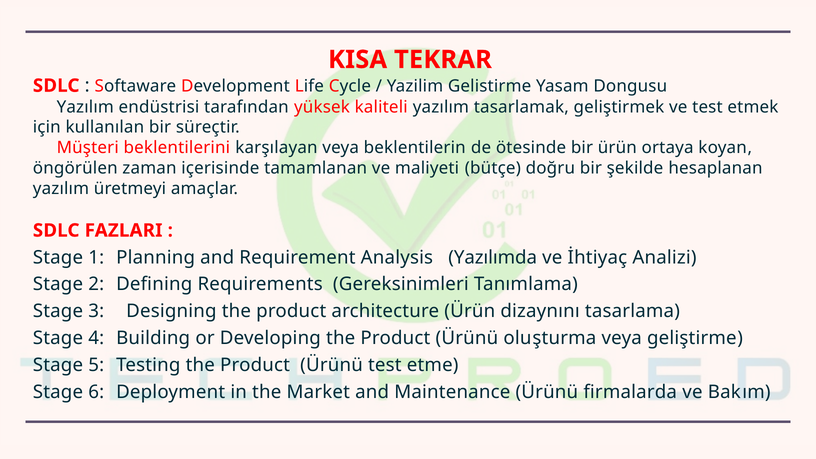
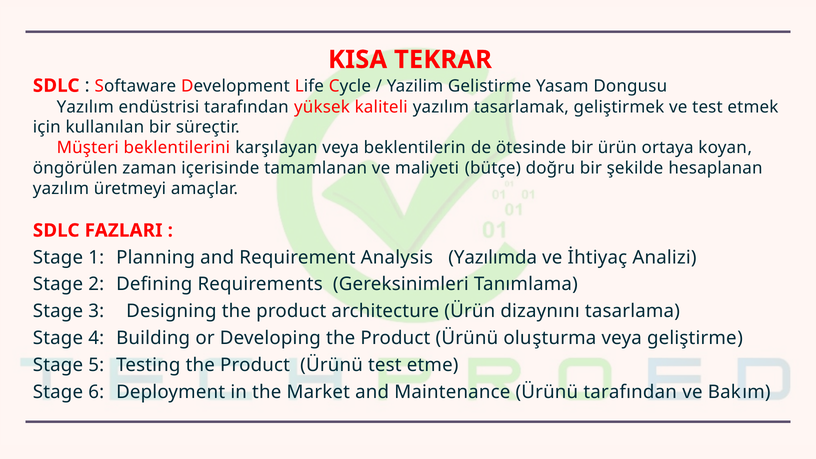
Ürünü firmalarda: firmalarda -> tarafından (630, 392)
